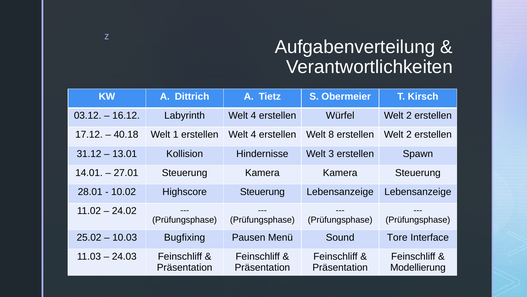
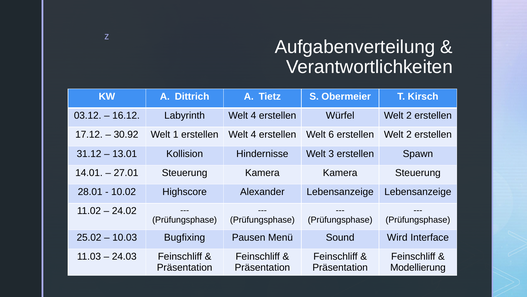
40.18: 40.18 -> 30.92 (126, 134)
8: 8 -> 6 (331, 134)
Highscore Steuerung: Steuerung -> Alexander (262, 192)
Tore: Tore -> Wird (397, 237)
